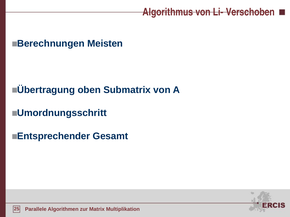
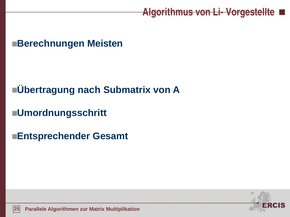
Verschoben: Verschoben -> Vorgestellte (250, 12)
oben: oben -> nach (89, 90)
